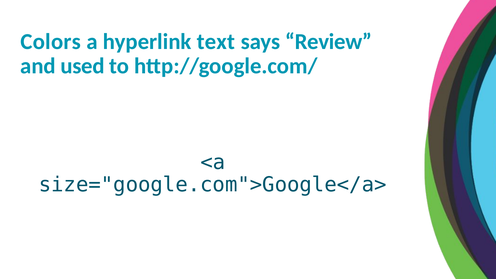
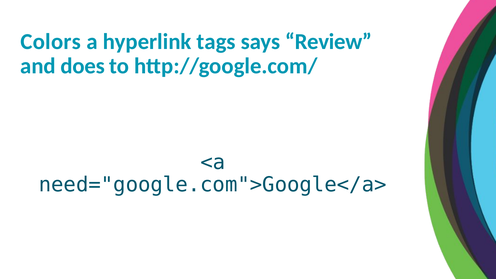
text: text -> tags (216, 42)
used: used -> does (83, 66)
size="google.com">Google</a>: size="google.com">Google</a> -> need="google.com">Google</a> (213, 185)
